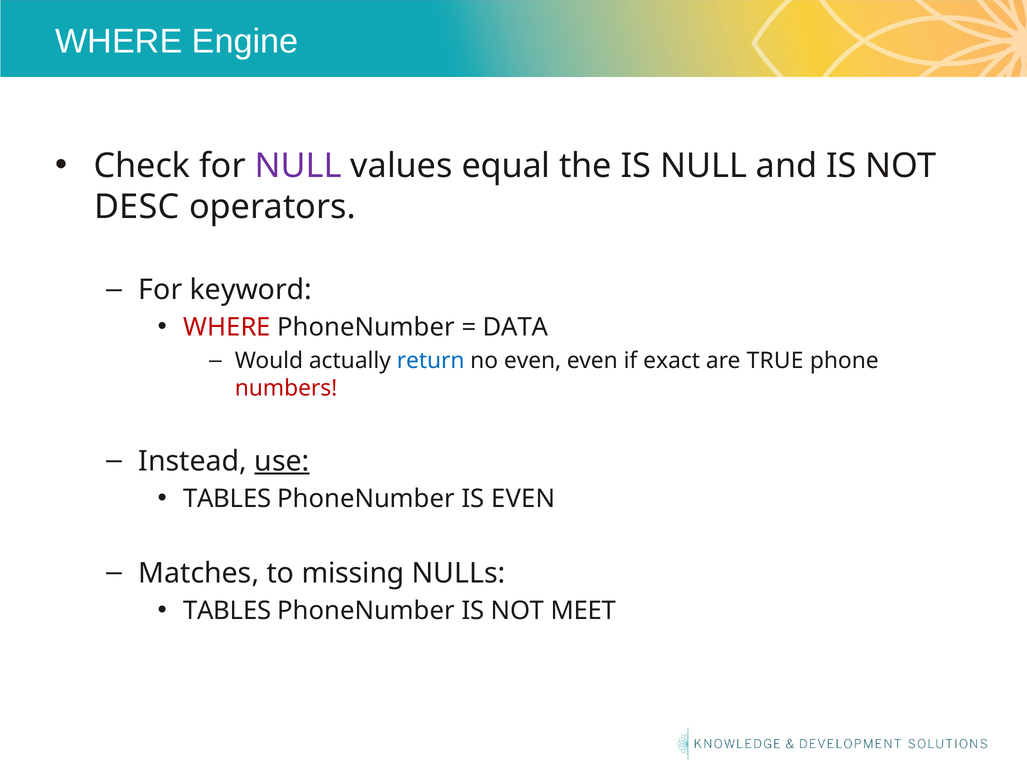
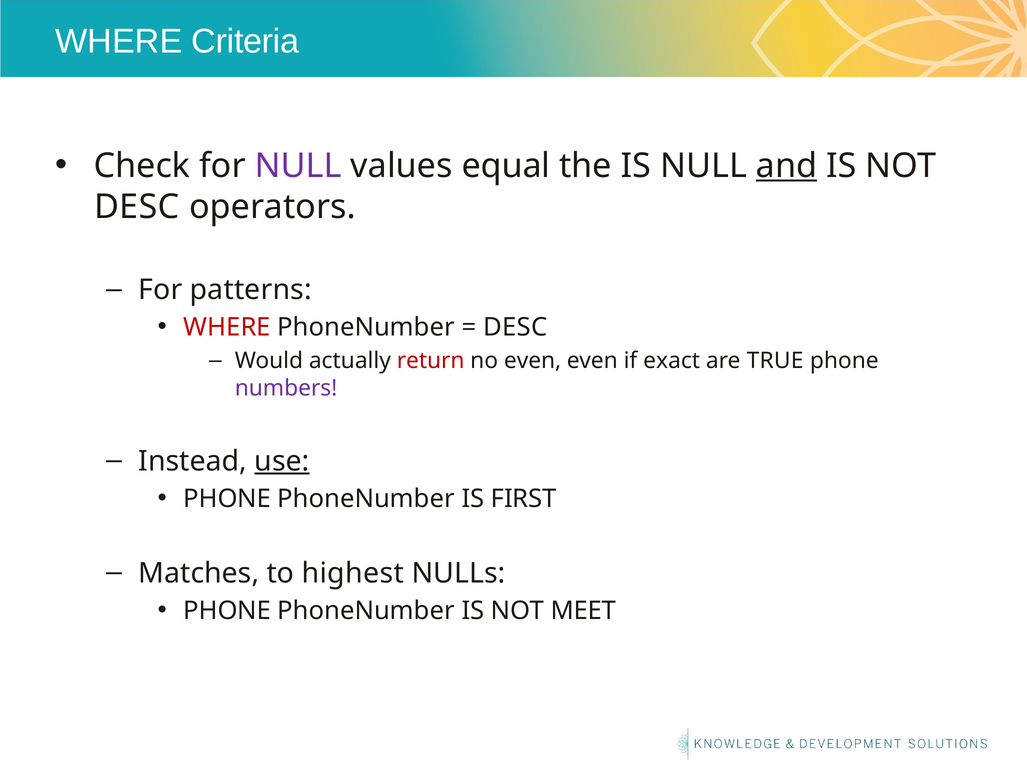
Engine: Engine -> Criteria (245, 41)
and underline: none -> present (787, 166)
keyword: keyword -> patterns (251, 290)
DATA: DATA -> DESC (515, 327)
return colour: blue -> red (431, 360)
numbers colour: red -> purple (286, 388)
TABLES: TABLES -> PHONE (227, 498)
IS EVEN: EVEN -> FIRST (524, 498)
missing: missing -> highest (353, 573)
TABLES: TABLES -> PHONE (227, 610)
